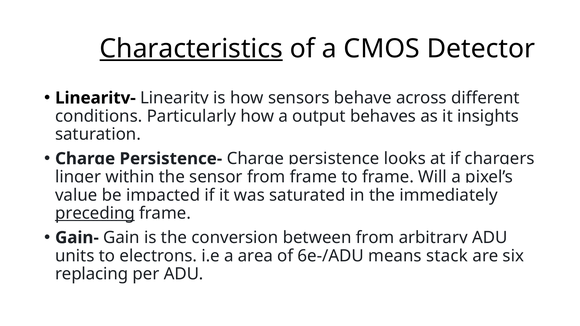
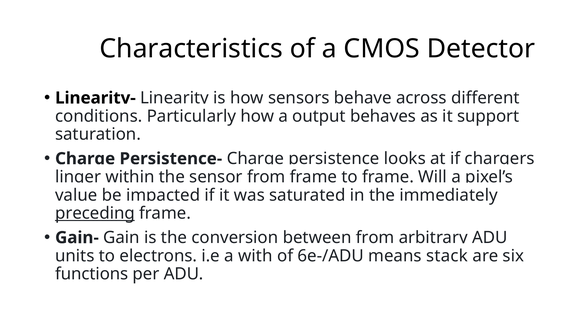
Characteristics underline: present -> none (191, 49)
insights: insights -> support (488, 116)
area: area -> with (255, 256)
replacing: replacing -> functions (92, 274)
